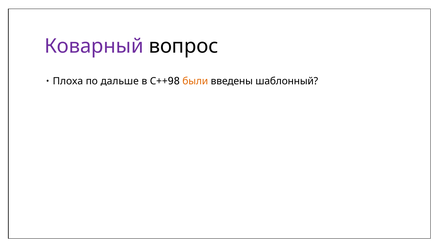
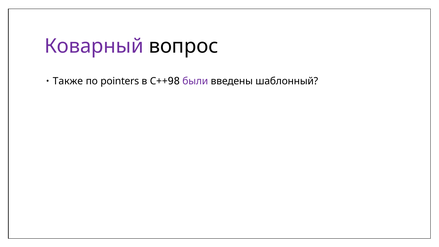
Плоха: Плоха -> Также (68, 81)
дальше: дальше -> pointers (120, 81)
были colour: orange -> purple (195, 81)
